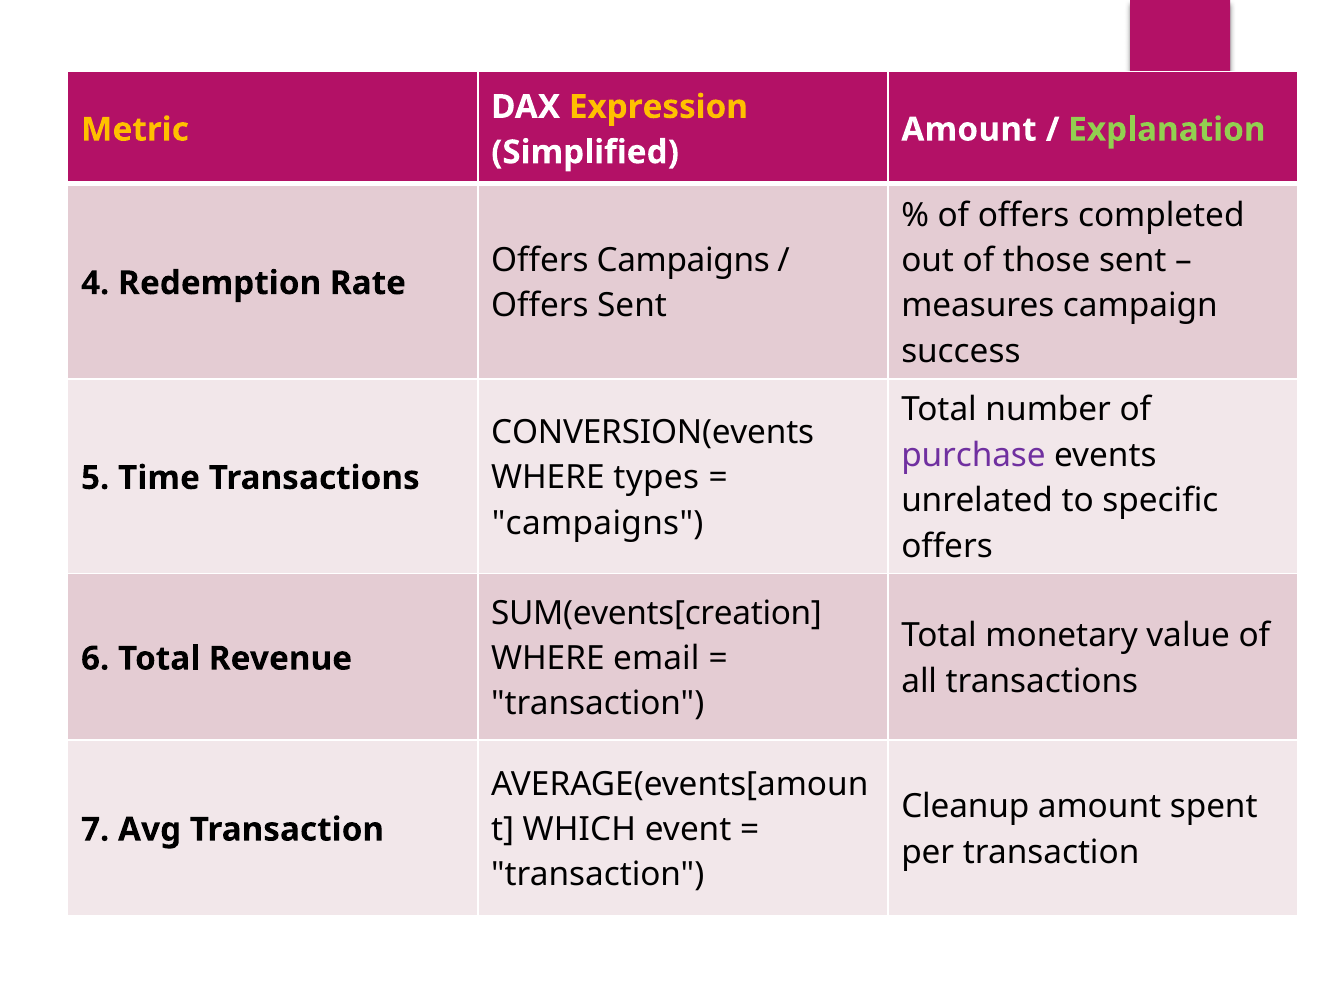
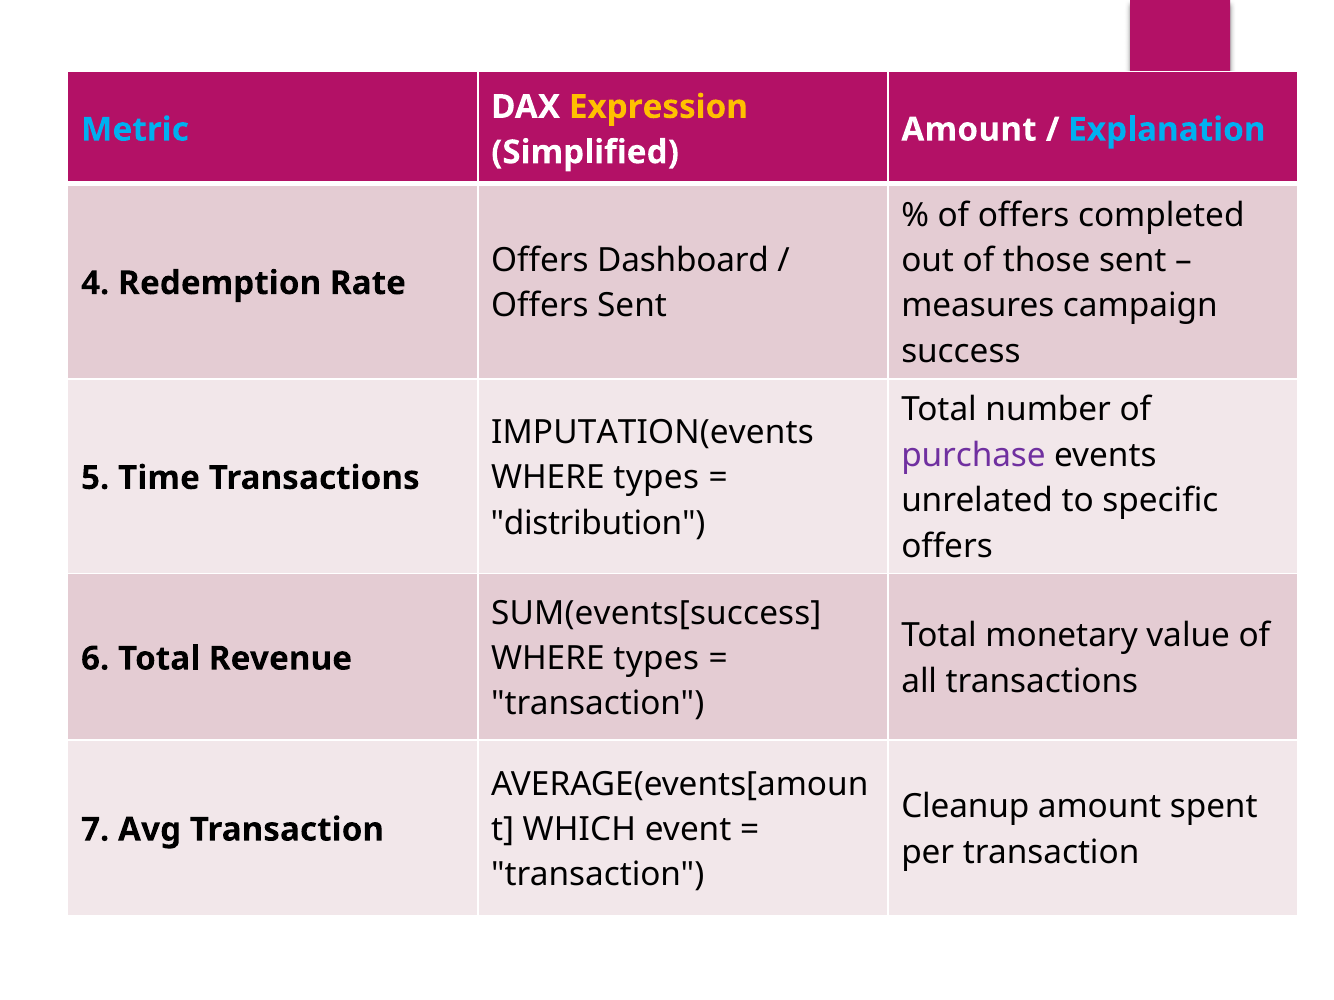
Metric colour: yellow -> light blue (135, 130)
Explanation colour: light green -> light blue (1167, 130)
Offers Campaigns: Campaigns -> Dashboard (683, 261)
CONVERSION(events: CONVERSION(events -> IMPUTATION(events (652, 433)
campaigns: campaigns -> distribution (598, 524)
SUM(events[creation: SUM(events[creation -> SUM(events[success (656, 614)
email: email -> types (656, 659)
